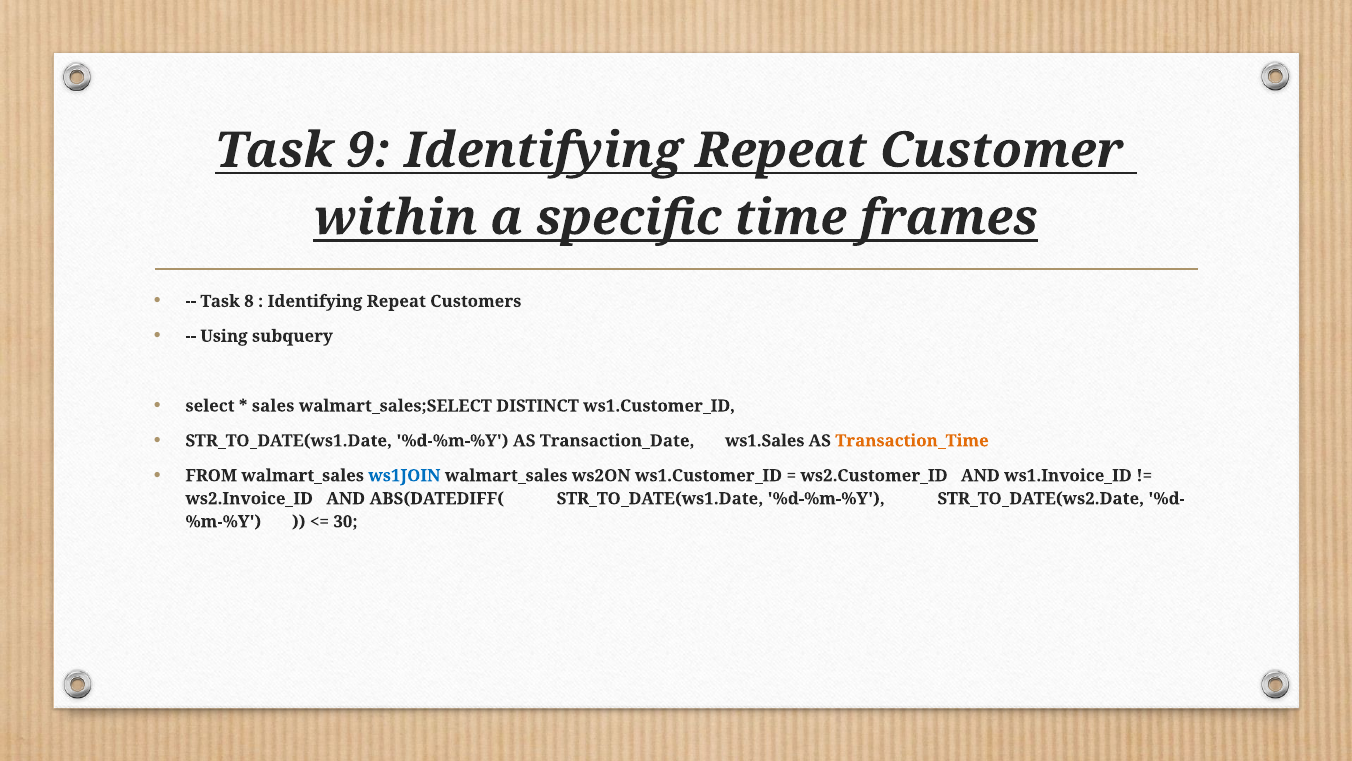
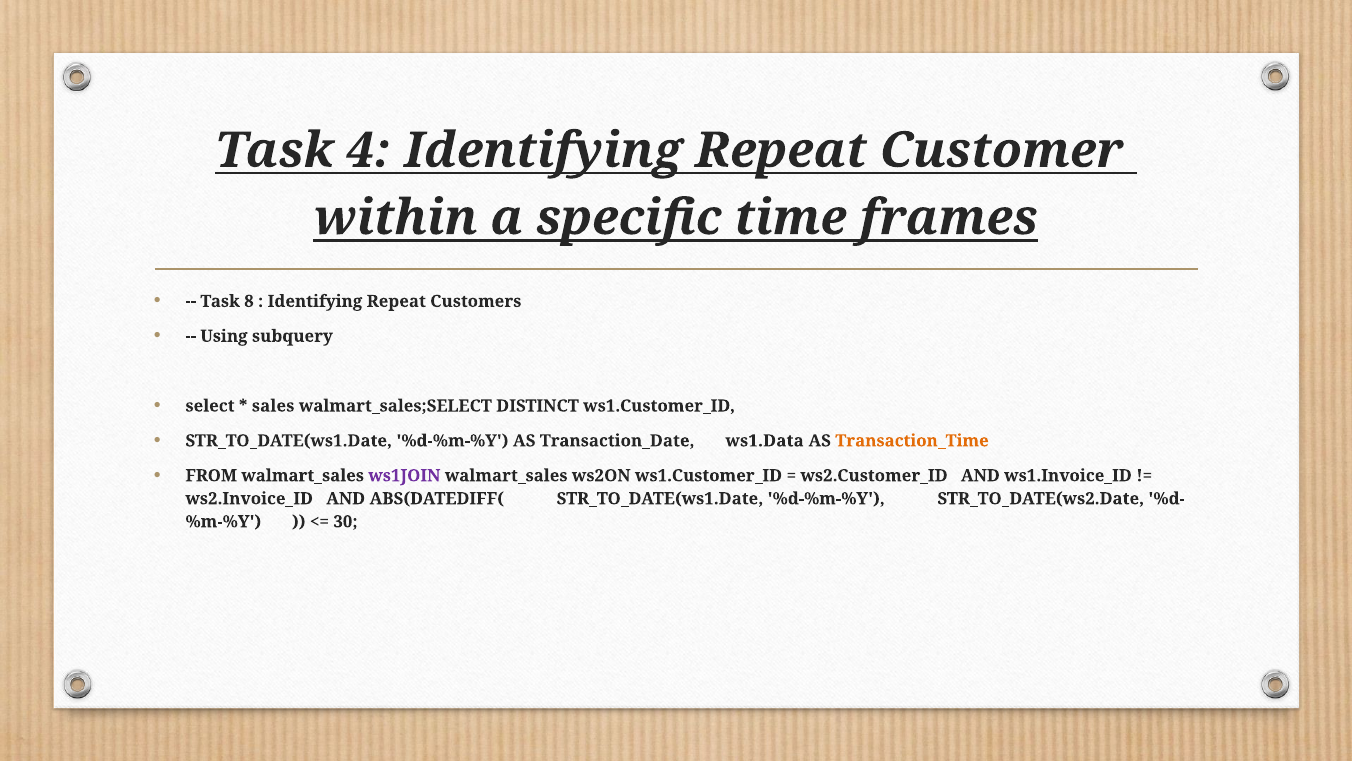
9: 9 -> 4 (369, 150)
ws1.Sales: ws1.Sales -> ws1.Data (765, 441)
ws1JOIN colour: blue -> purple (404, 475)
